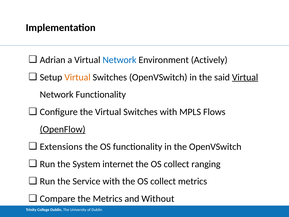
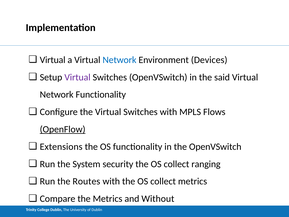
Adrian: Adrian -> Virtual (53, 60)
Actively: Actively -> Devices (209, 60)
Virtual colour: orange -> purple (77, 77)
Virtual underline: present -> none (245, 77)
internet: internet -> security (118, 164)
Service: Service -> Routes (86, 181)
